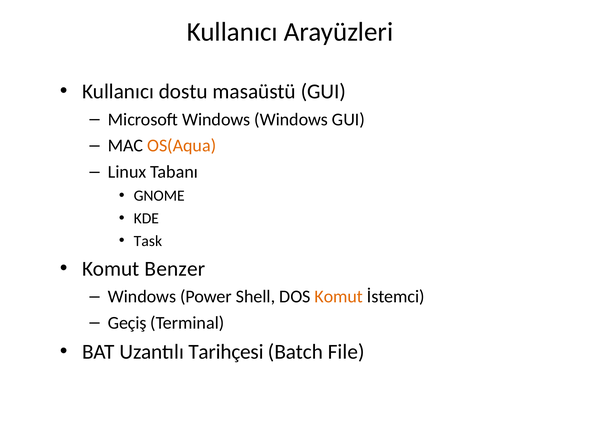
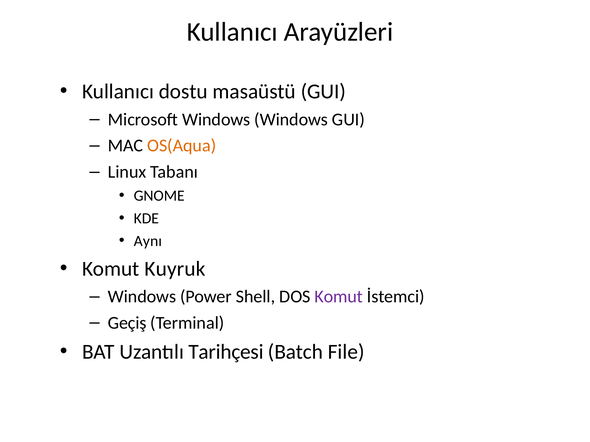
Task: Task -> Aynı (148, 241)
Benzer: Benzer -> Kuyruk (175, 269)
Komut colour: orange -> purple (339, 297)
